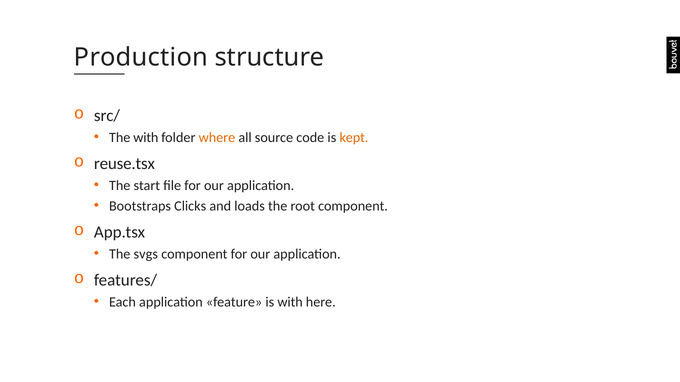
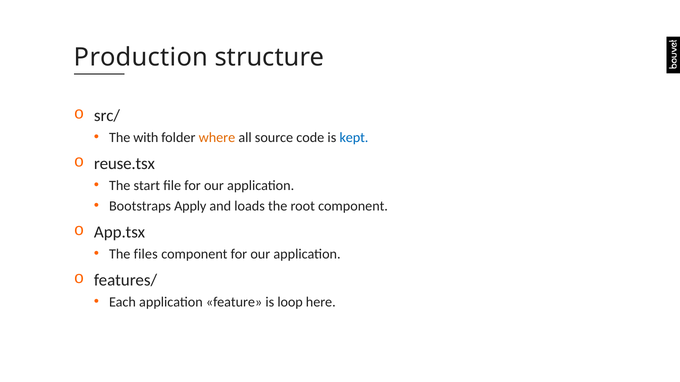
kept colour: orange -> blue (354, 138)
Clicks: Clicks -> Apply (190, 206)
svgs: svgs -> files (146, 254)
is with: with -> loop (290, 302)
